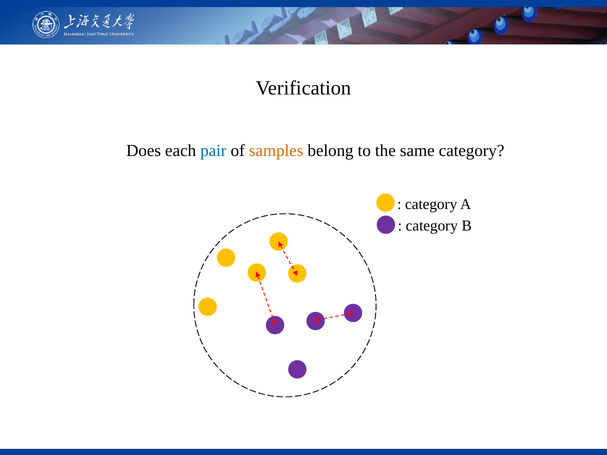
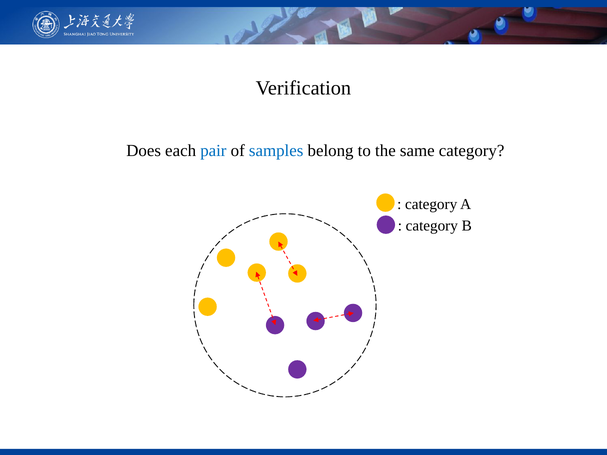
samples colour: orange -> blue (276, 151)
